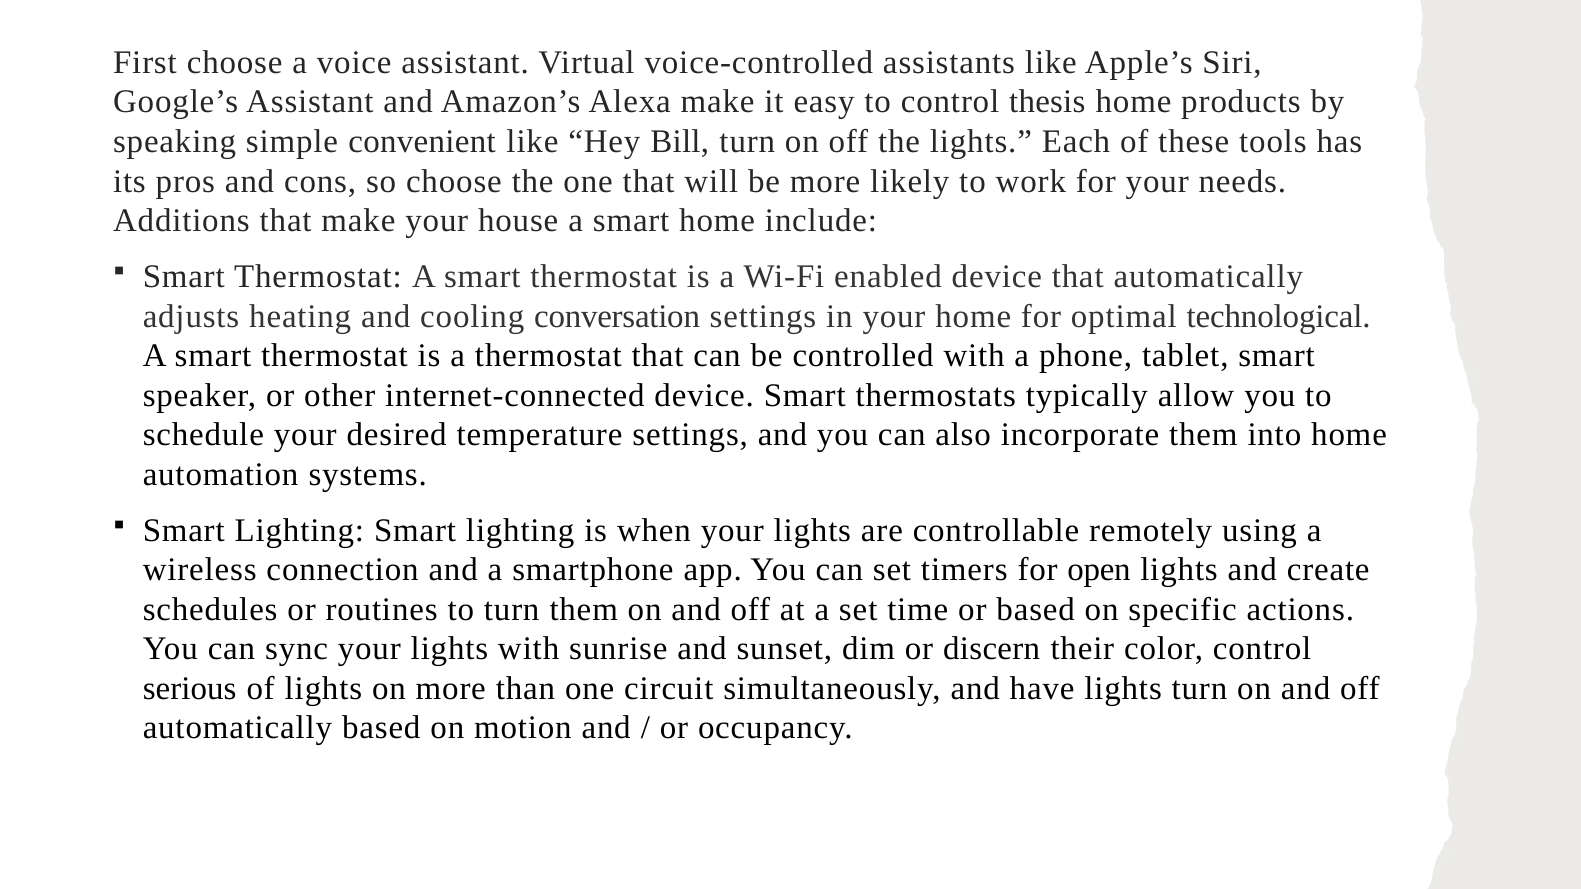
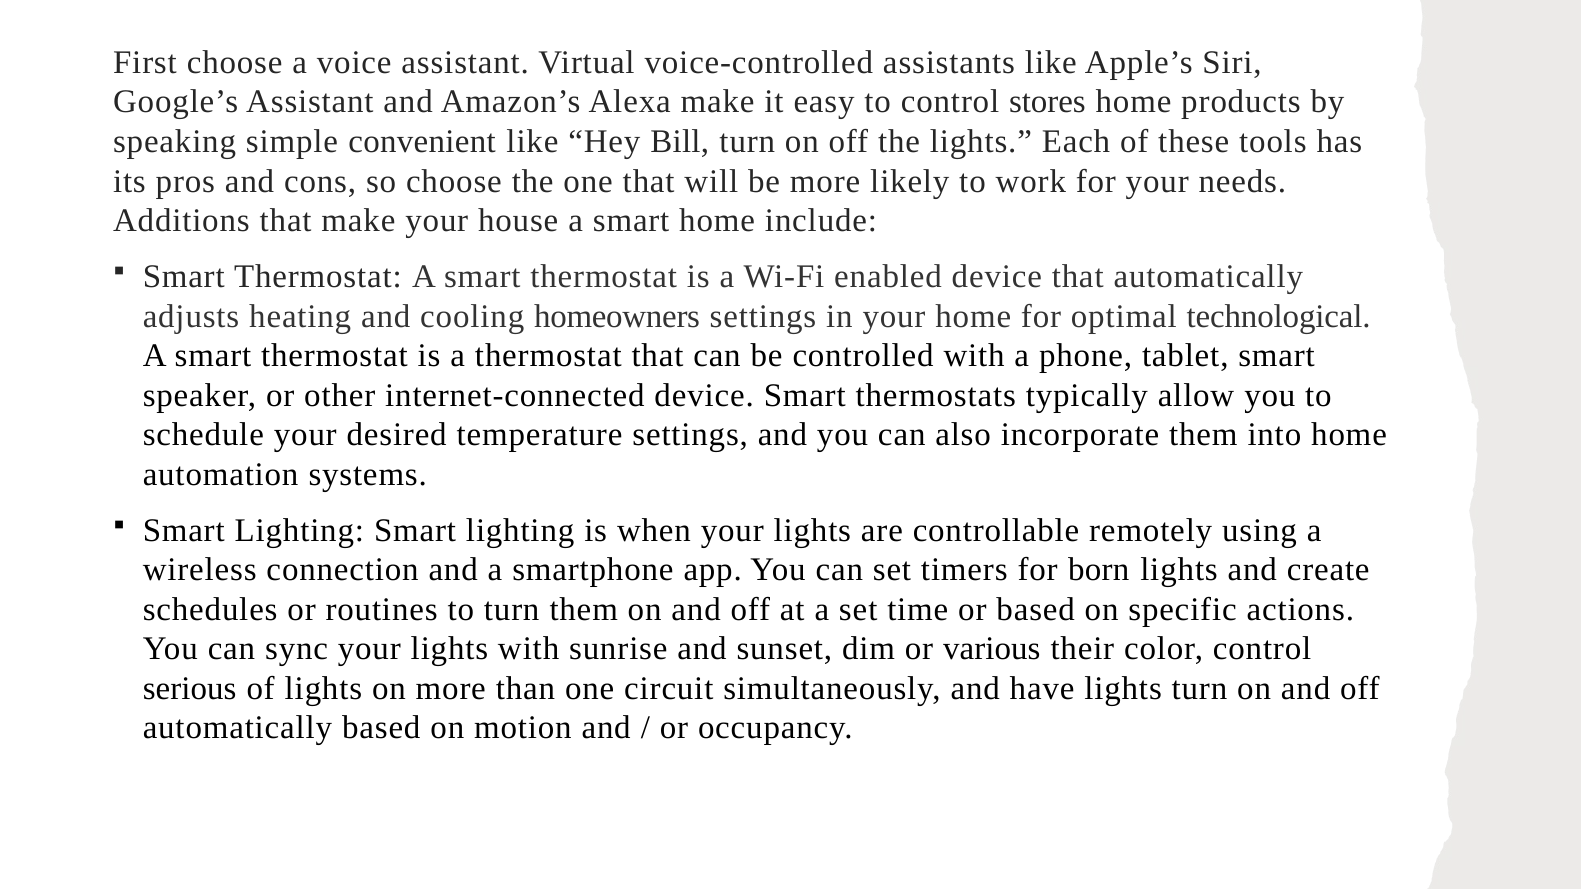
thesis: thesis -> stores (1047, 102)
conversation: conversation -> homeowners (617, 316)
open: open -> born (1099, 570)
discern: discern -> various (992, 649)
